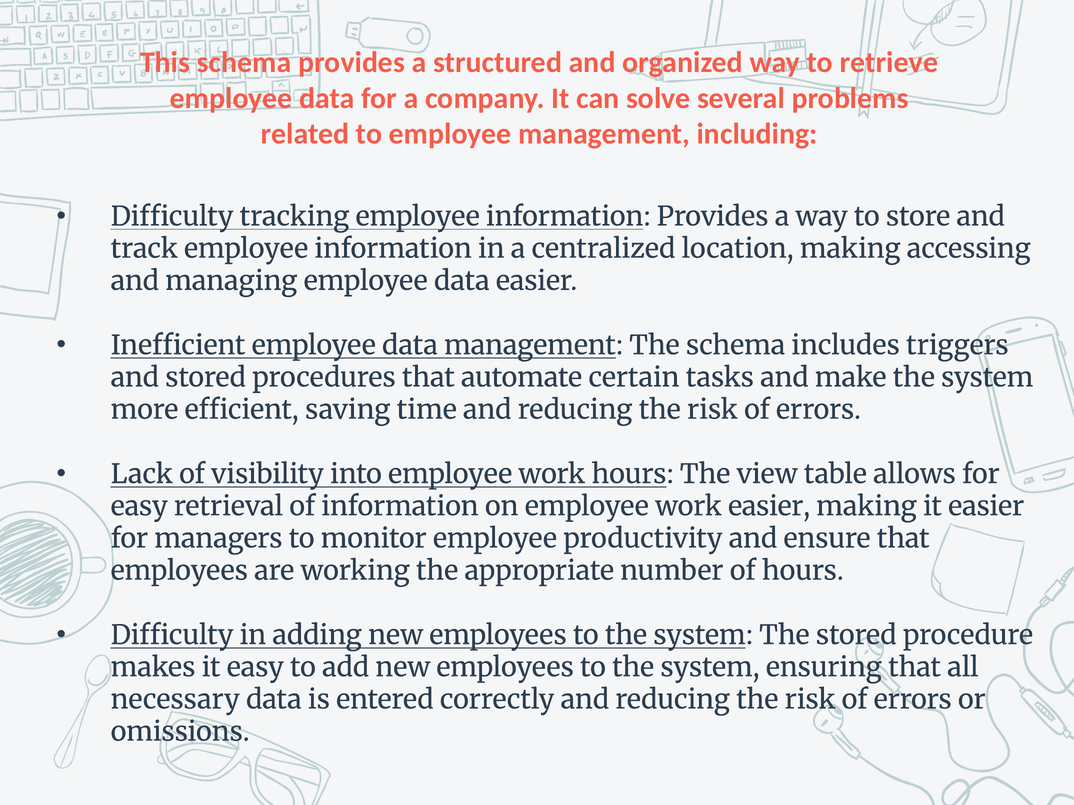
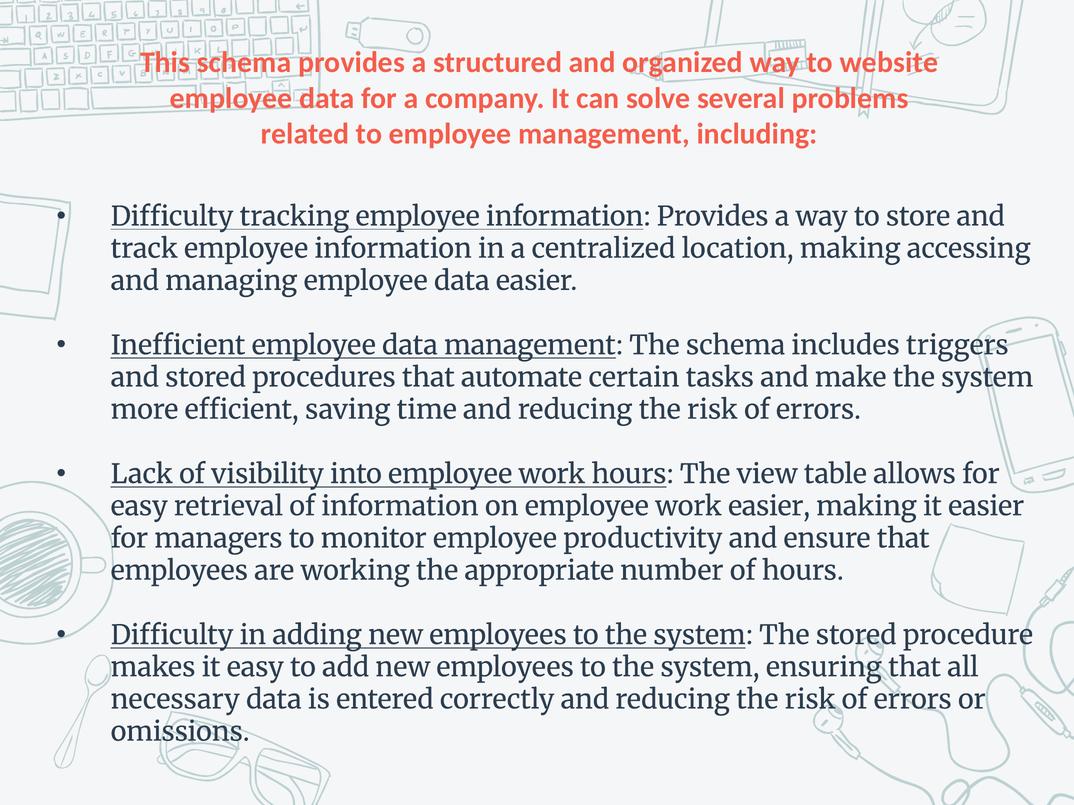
retrieve: retrieve -> website (889, 62)
